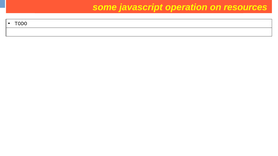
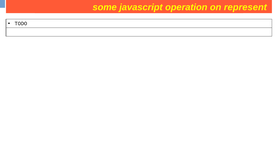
resources: resources -> represent (245, 7)
